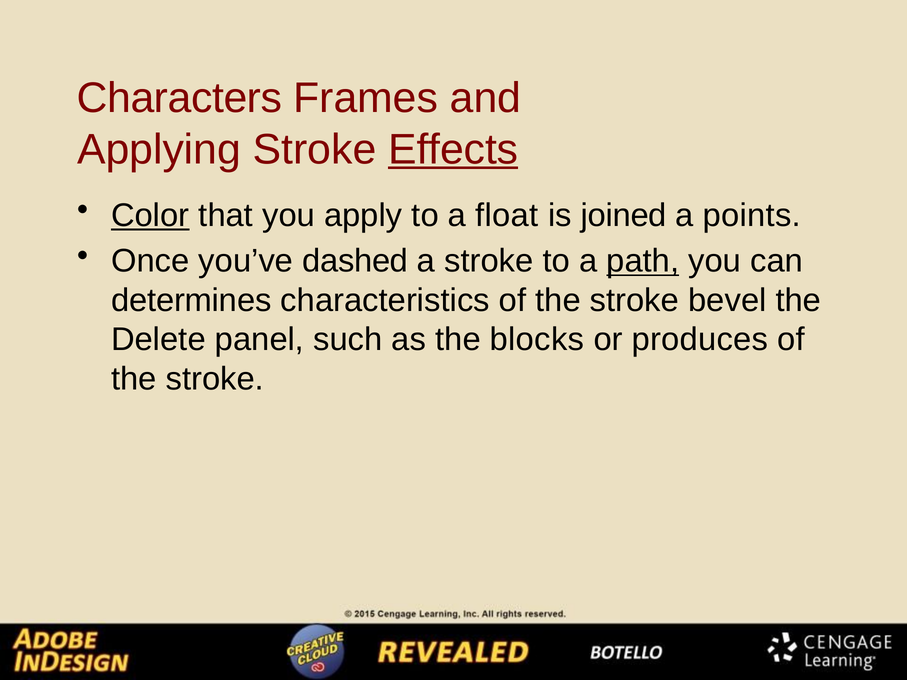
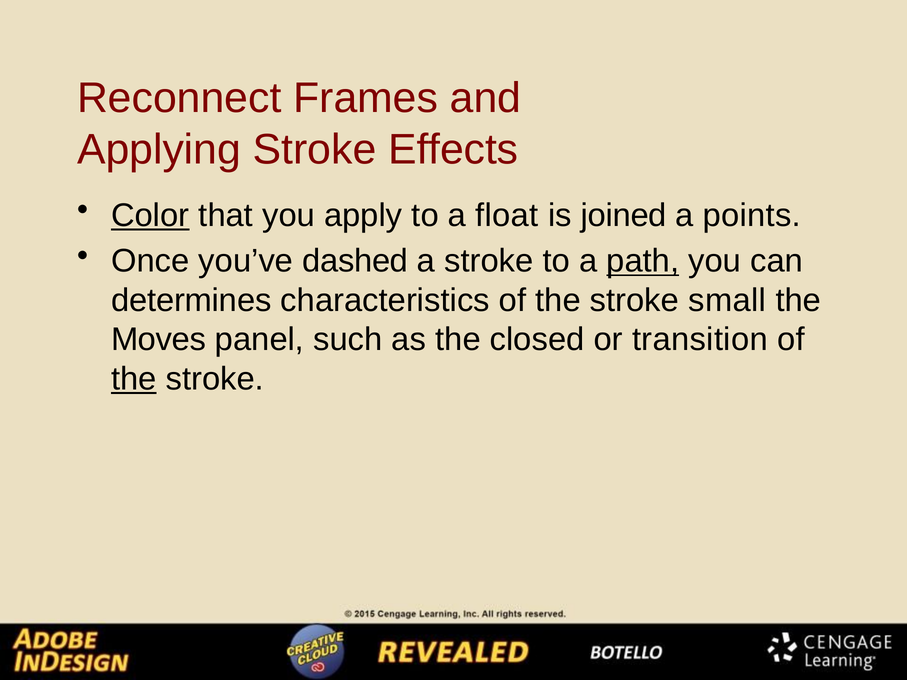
Characters: Characters -> Reconnect (179, 98)
Effects underline: present -> none (453, 150)
bevel: bevel -> small (727, 301)
Delete: Delete -> Moves (159, 340)
blocks: blocks -> closed (537, 340)
produces: produces -> transition (700, 340)
the underline: none -> present (134, 379)
